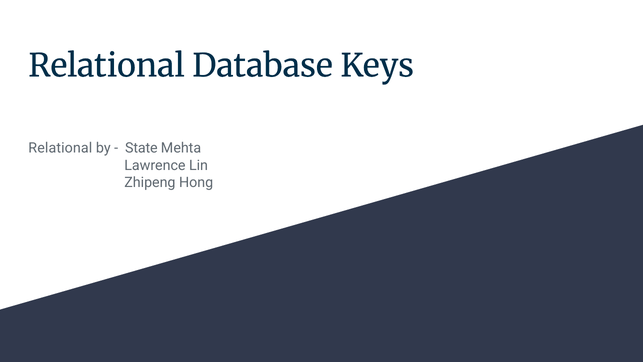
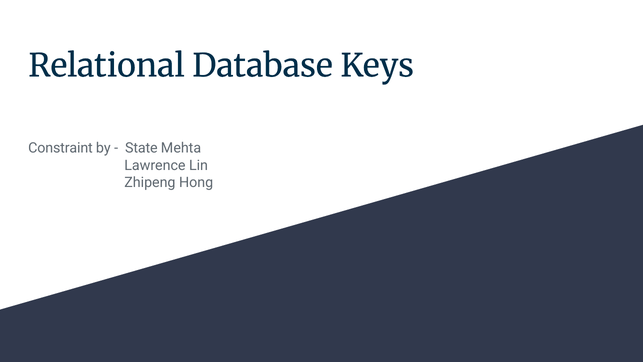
Relational: Relational -> Constraint (60, 148)
